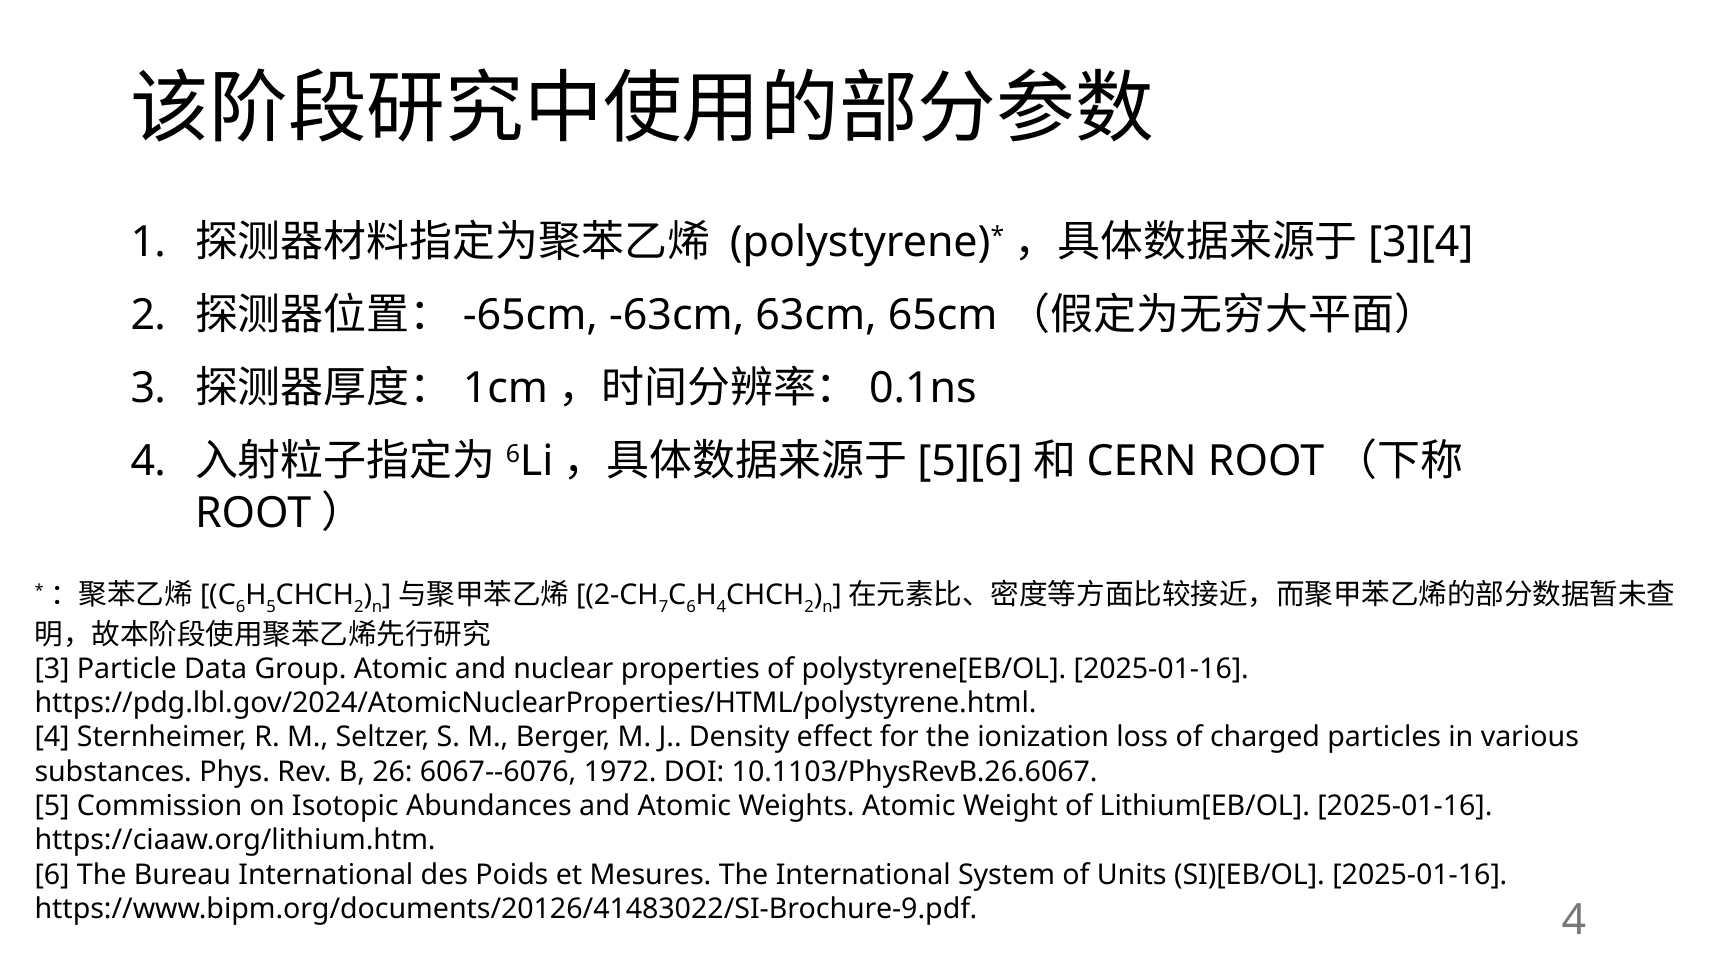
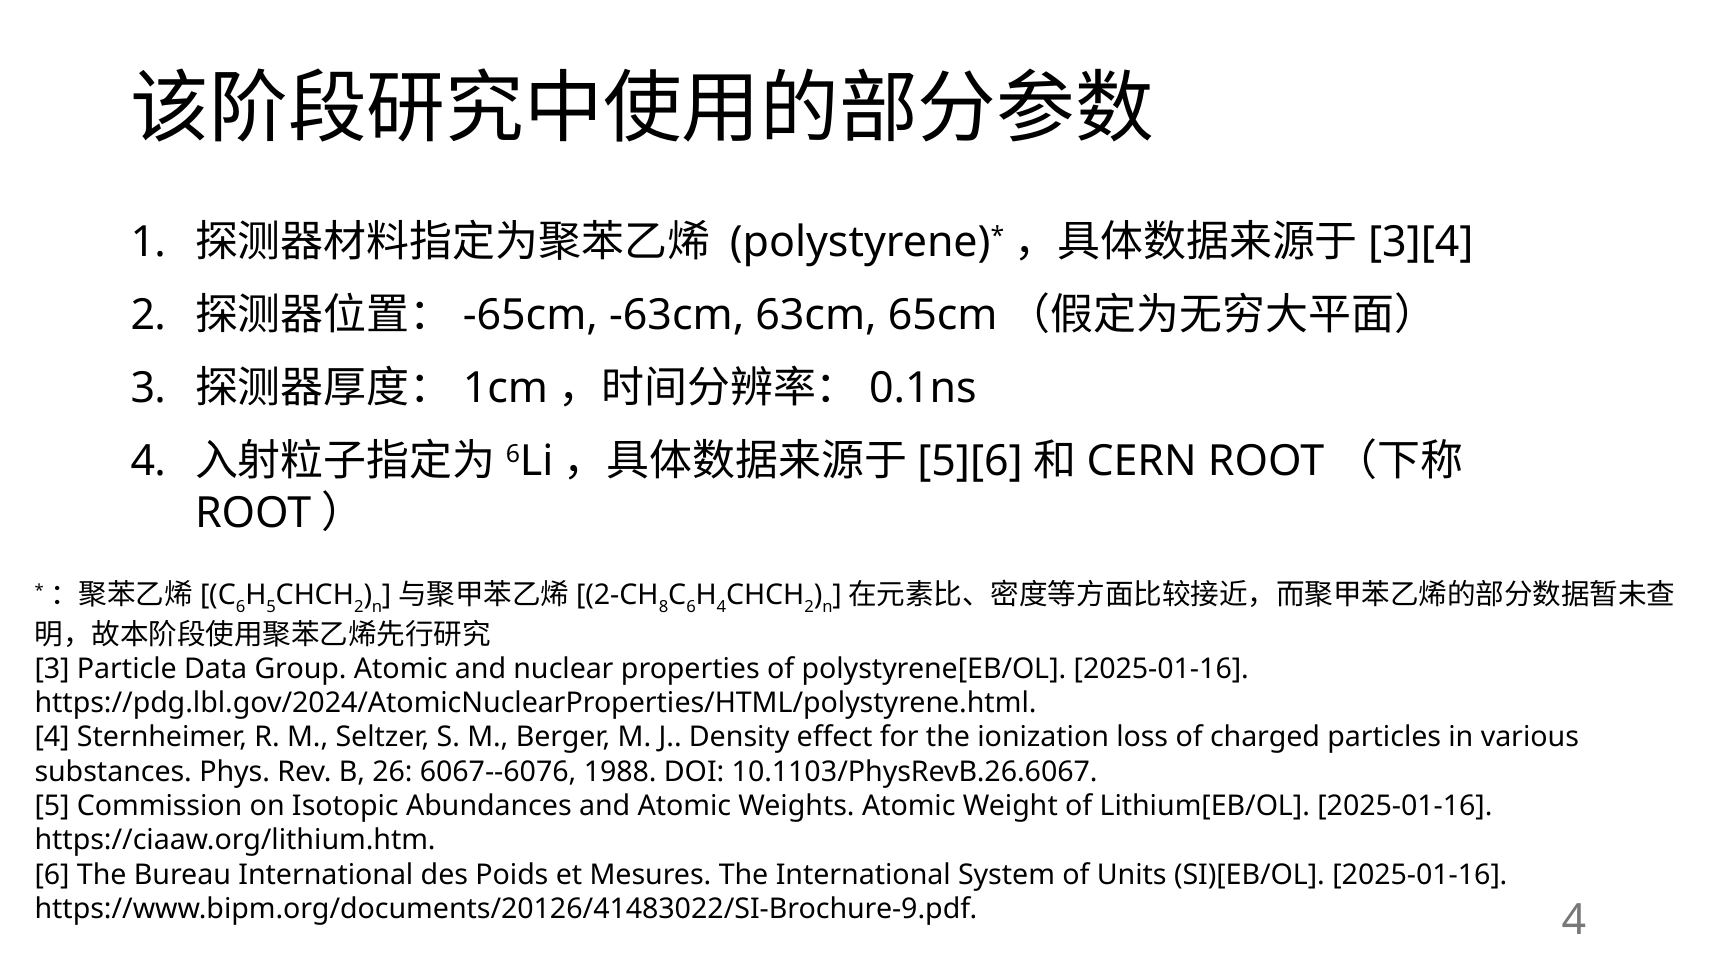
7: 7 -> 8 (664, 607)
1972: 1972 -> 1988 (620, 772)
